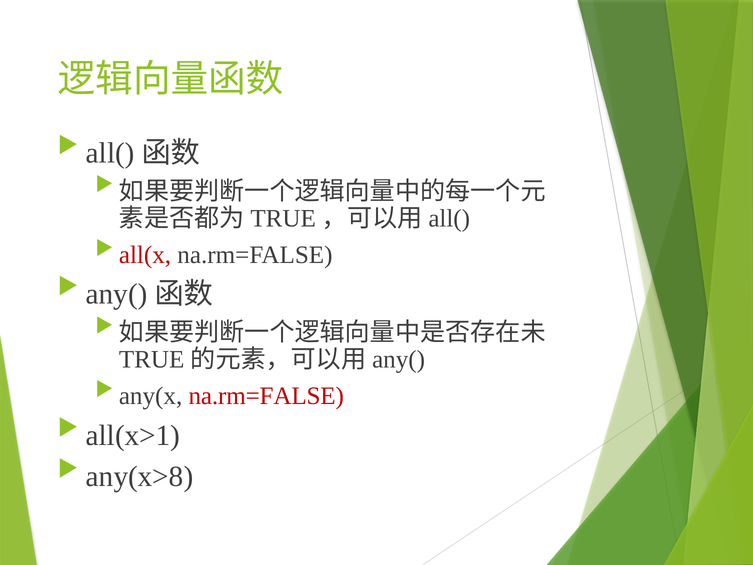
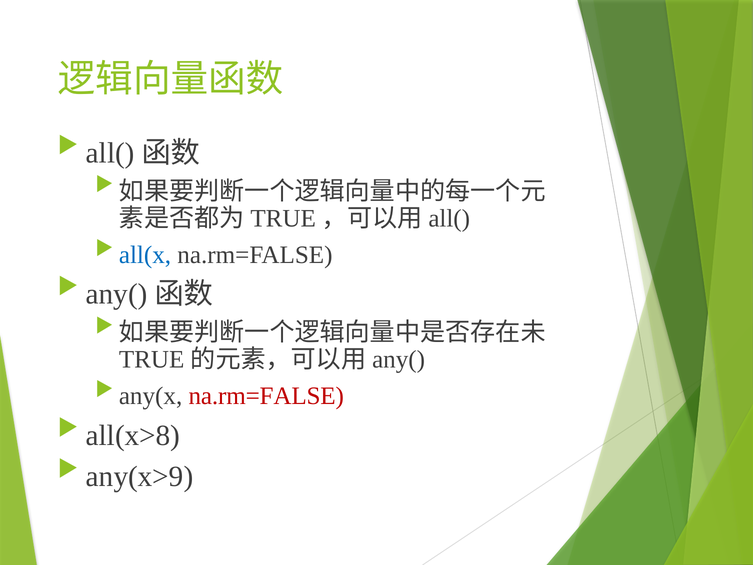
all(x colour: red -> blue (145, 255)
all(x>1: all(x>1 -> all(x>8 (133, 435)
any(x>8: any(x>8 -> any(x>9 (140, 476)
